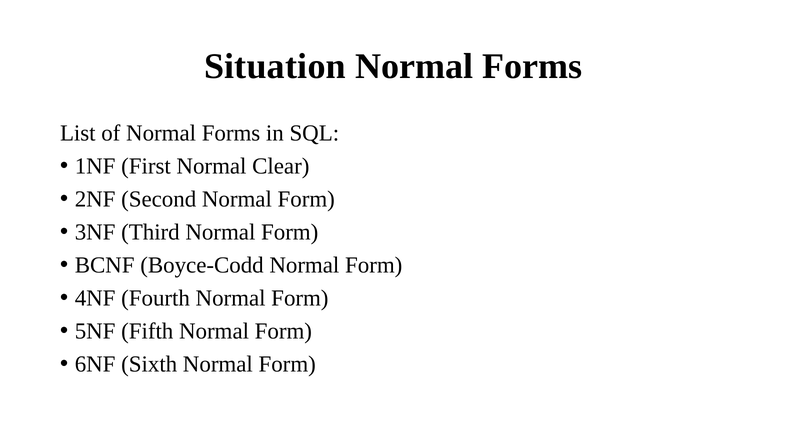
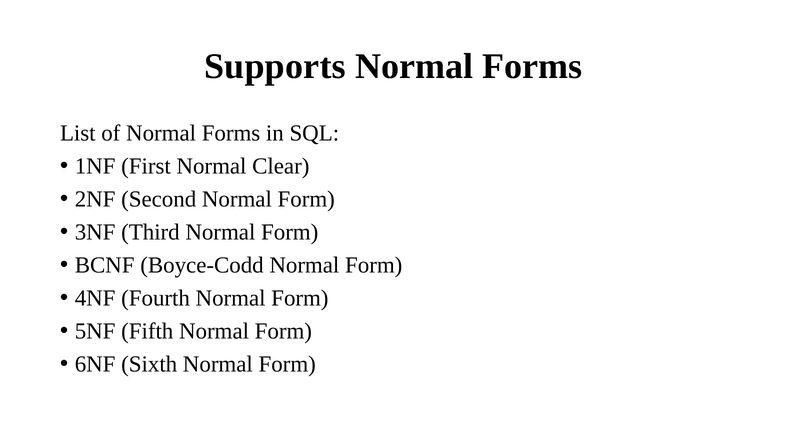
Situation: Situation -> Supports (275, 66)
